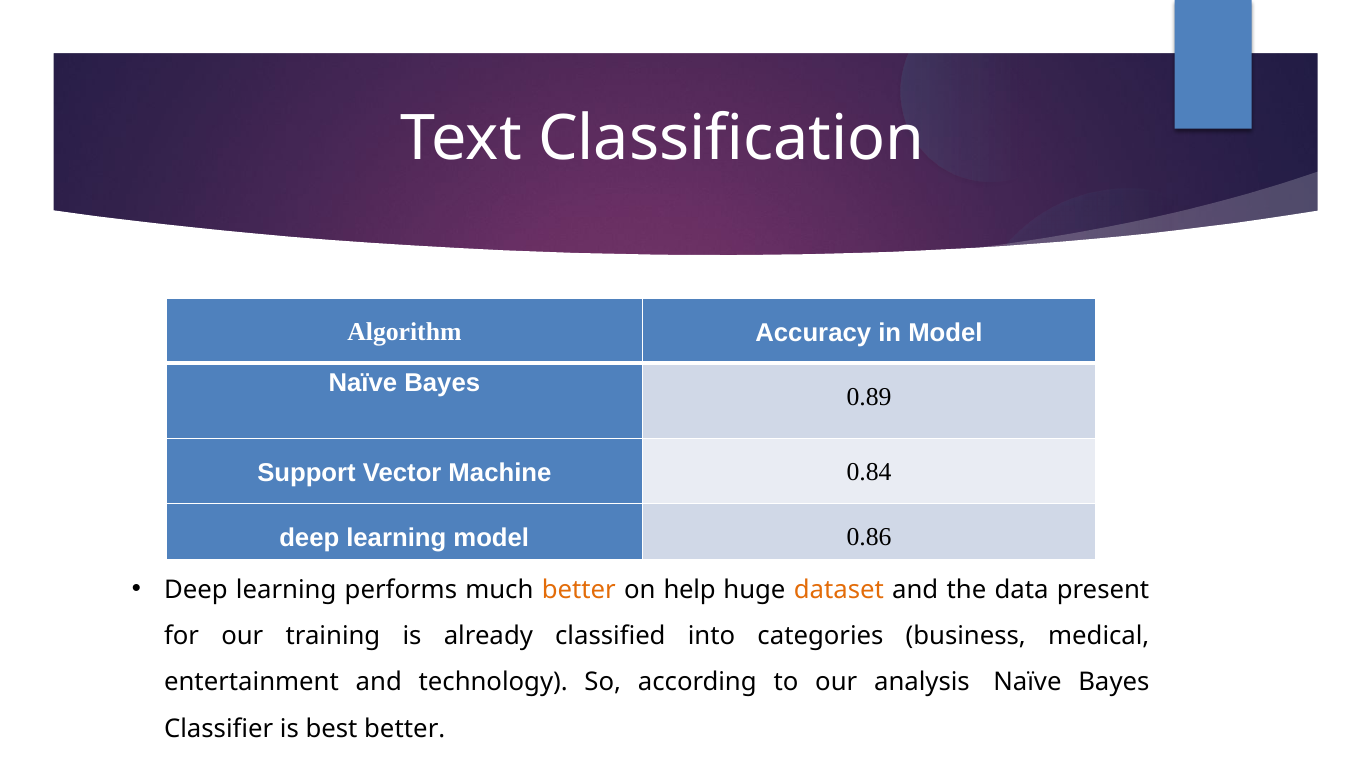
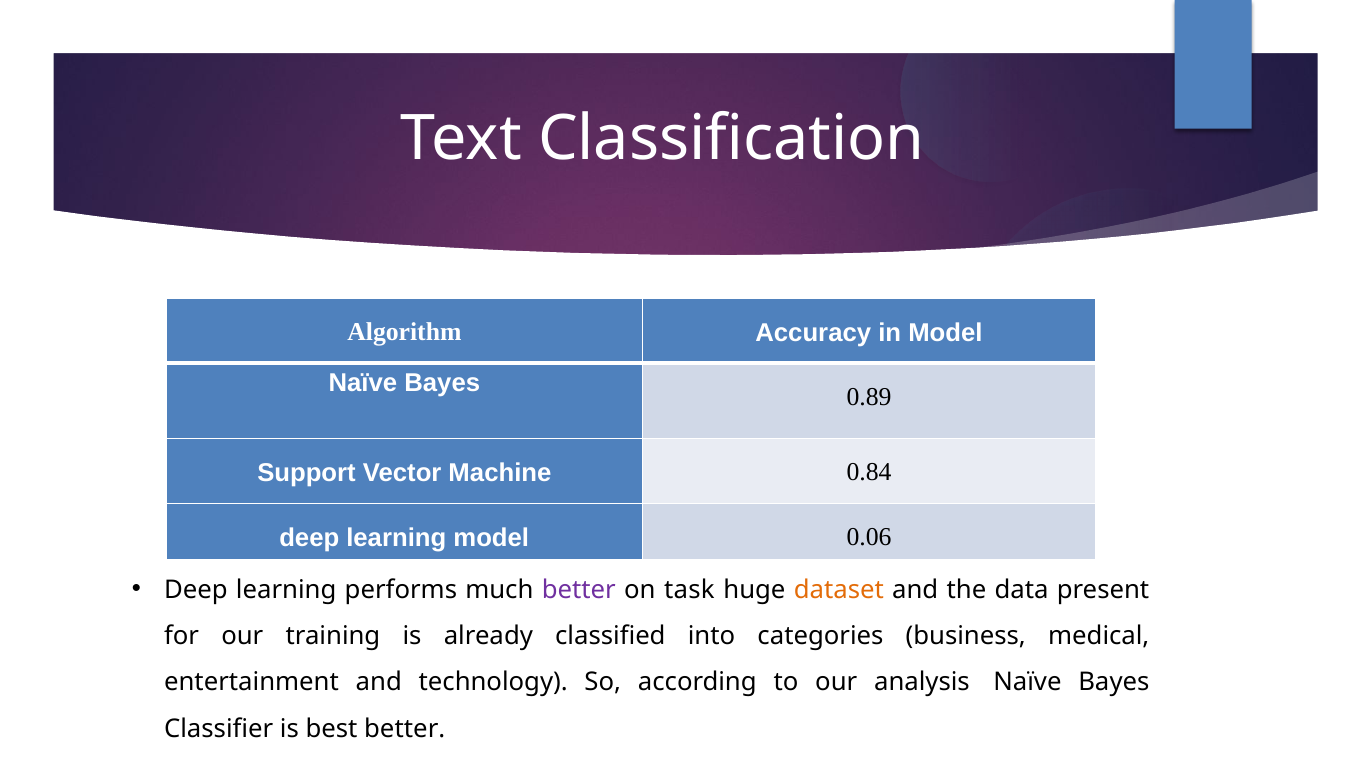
0.86: 0.86 -> 0.06 (869, 537)
better colour: orange -> purple (579, 589)
help: help -> task (689, 589)
